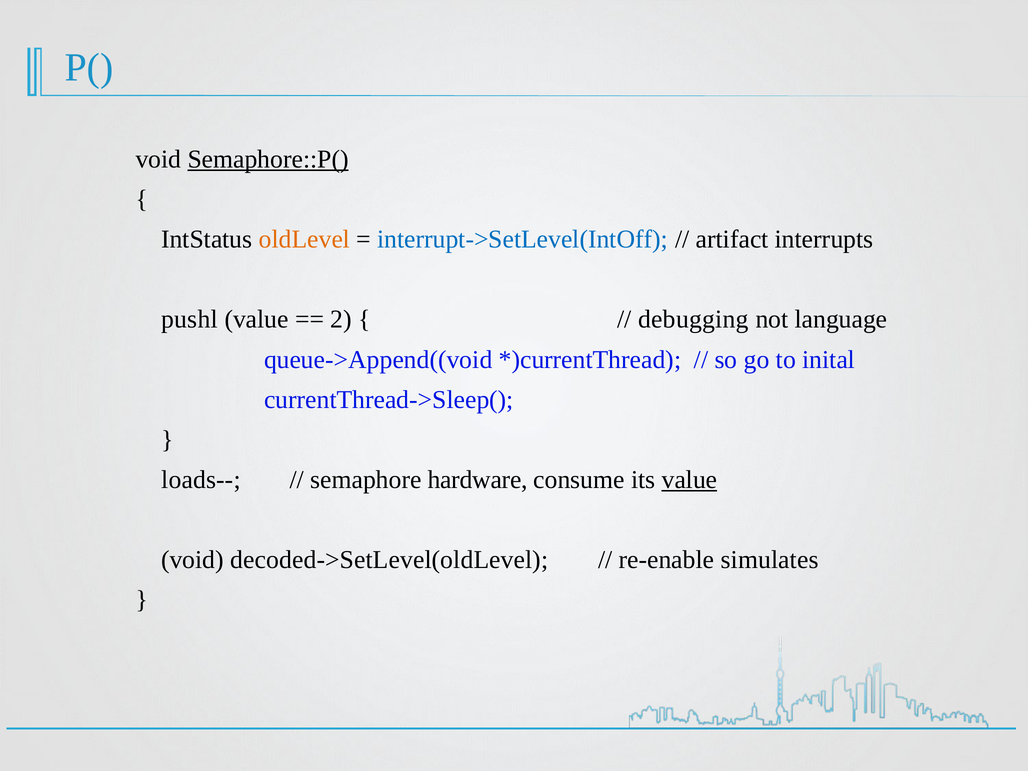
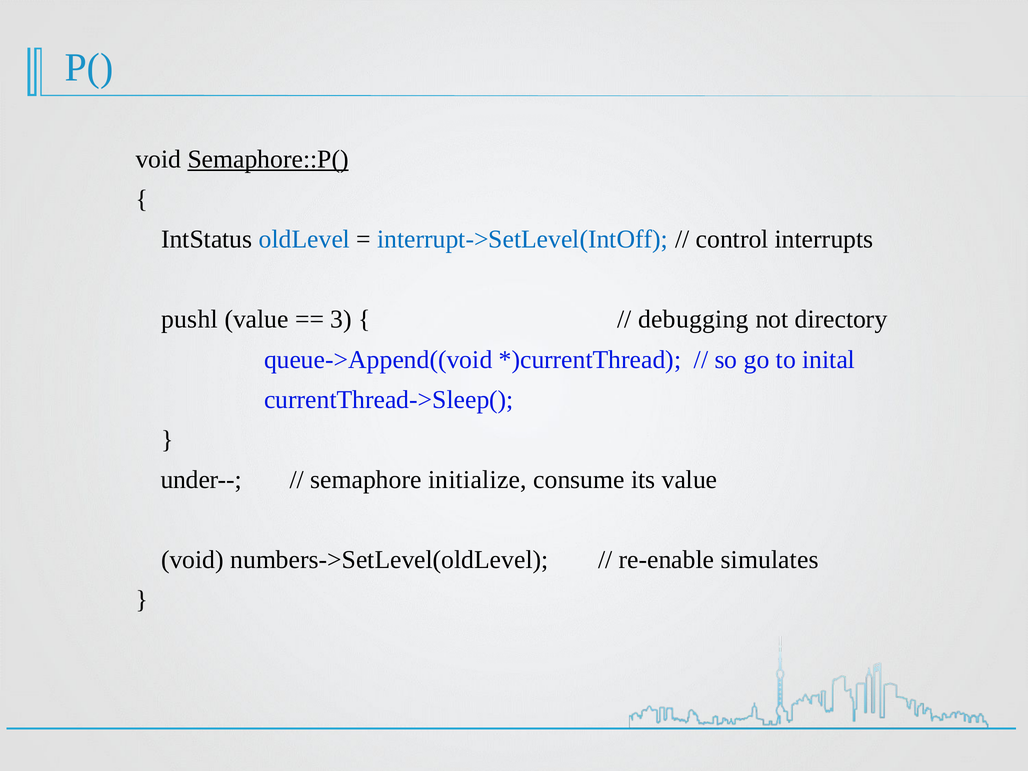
oldLevel colour: orange -> blue (304, 239)
artifact: artifact -> control (732, 239)
2: 2 -> 3 (341, 319)
language: language -> directory (841, 319)
loads--: loads-- -> under-- (201, 480)
hardware: hardware -> initialize (477, 480)
value underline: present -> none (689, 480)
decoded->SetLevel(oldLevel: decoded->SetLevel(oldLevel -> numbers->SetLevel(oldLevel (389, 560)
